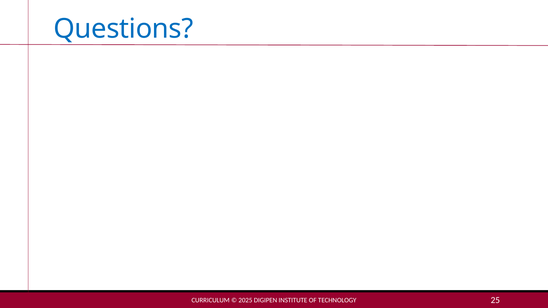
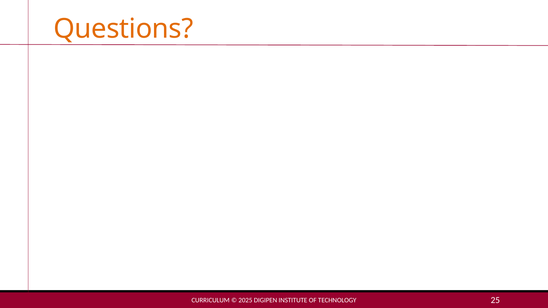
Questions colour: blue -> orange (123, 29)
